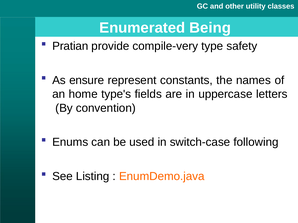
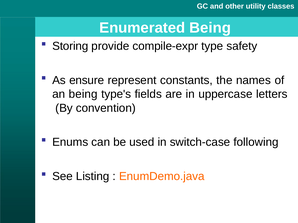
Pratian: Pratian -> Storing (70, 46)
compile-very: compile-very -> compile-expr (165, 46)
an home: home -> being (83, 94)
